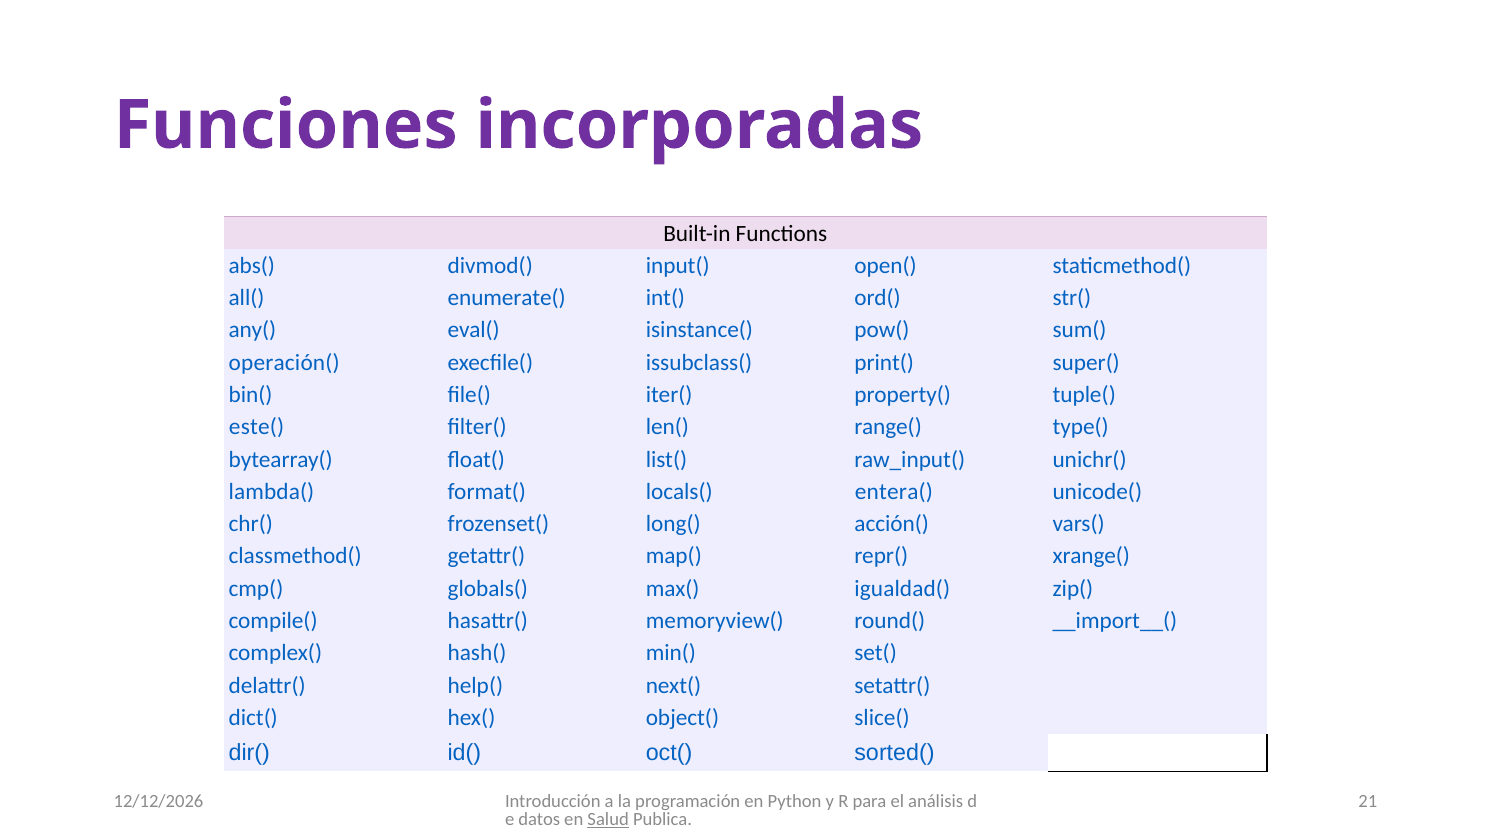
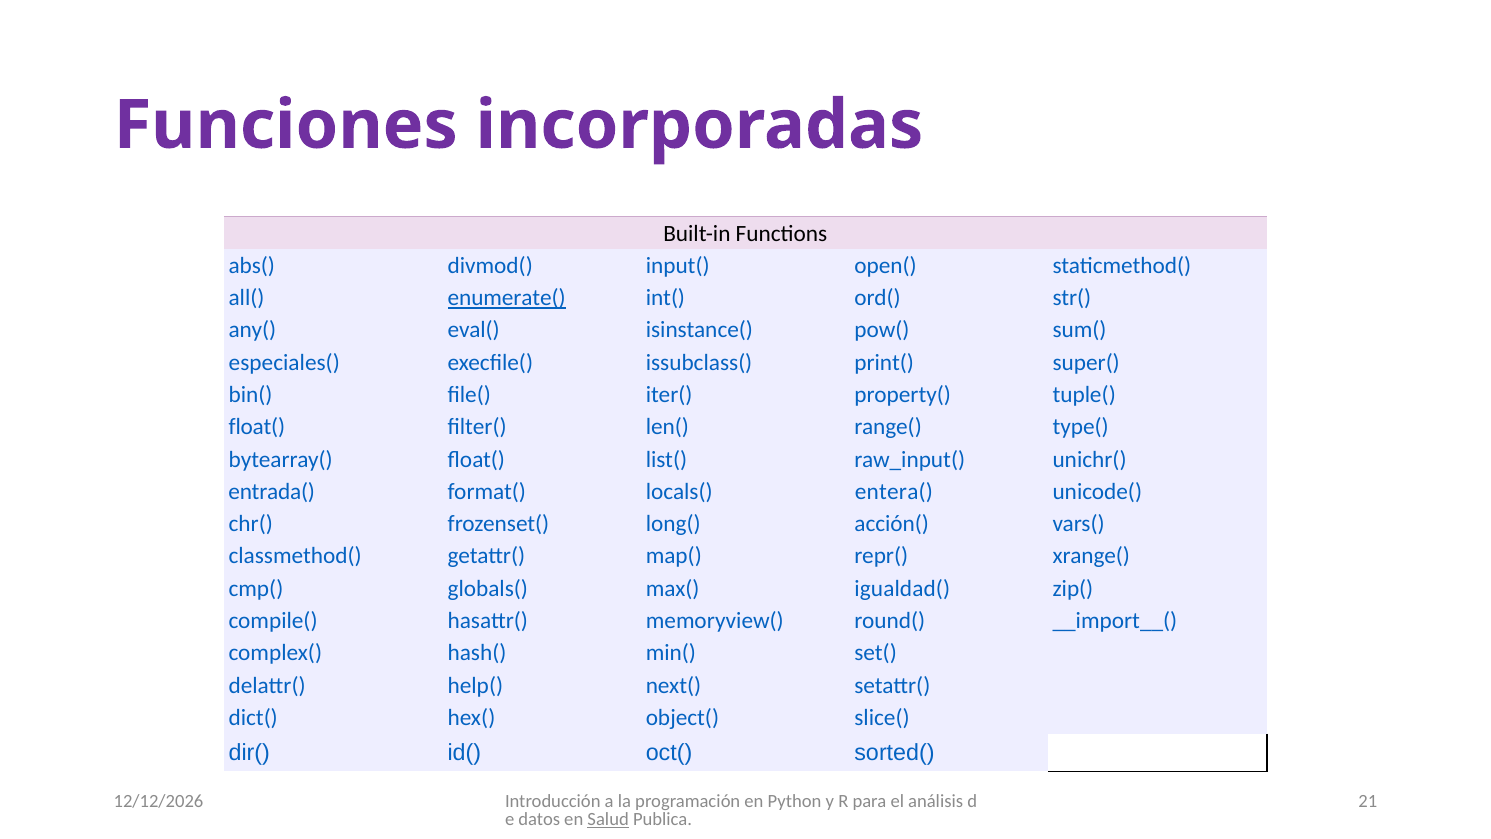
enumerate( underline: none -> present (507, 298)
operación(: operación( -> especiales( (284, 362)
este(: este( -> float( (257, 427)
lambda(: lambda( -> entrada( (272, 491)
